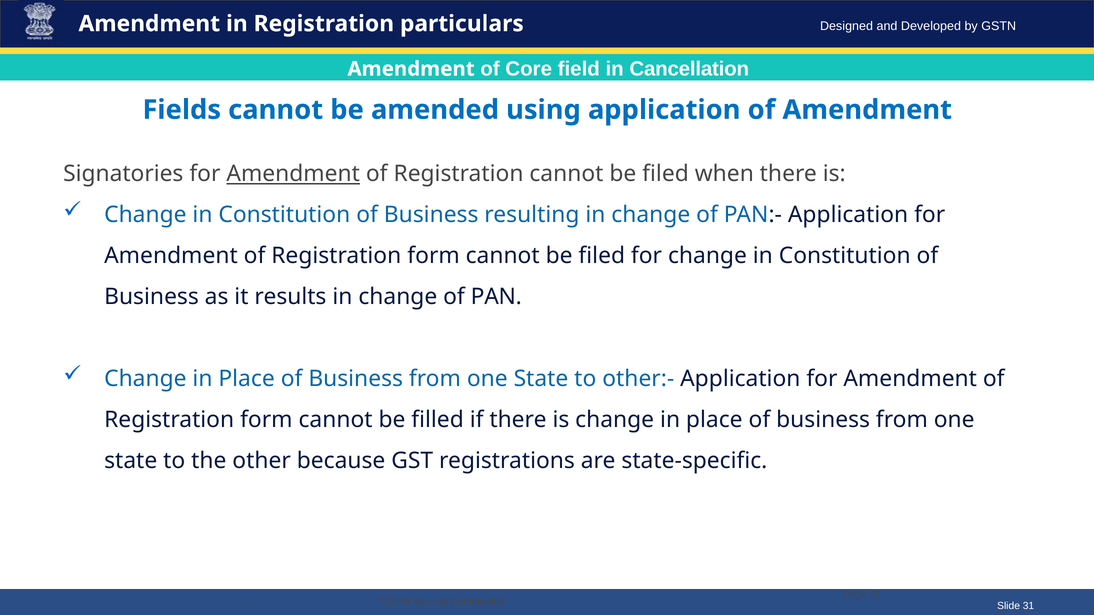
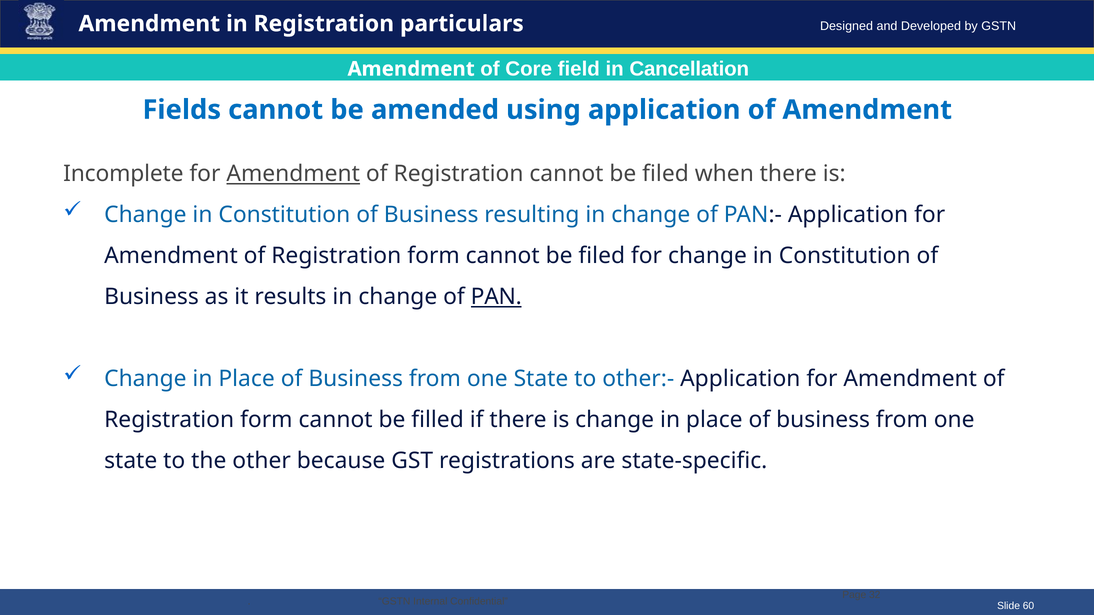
Signatories: Signatories -> Incomplete (123, 174)
PAN underline: none -> present (496, 297)
31: 31 -> 60 (1028, 606)
